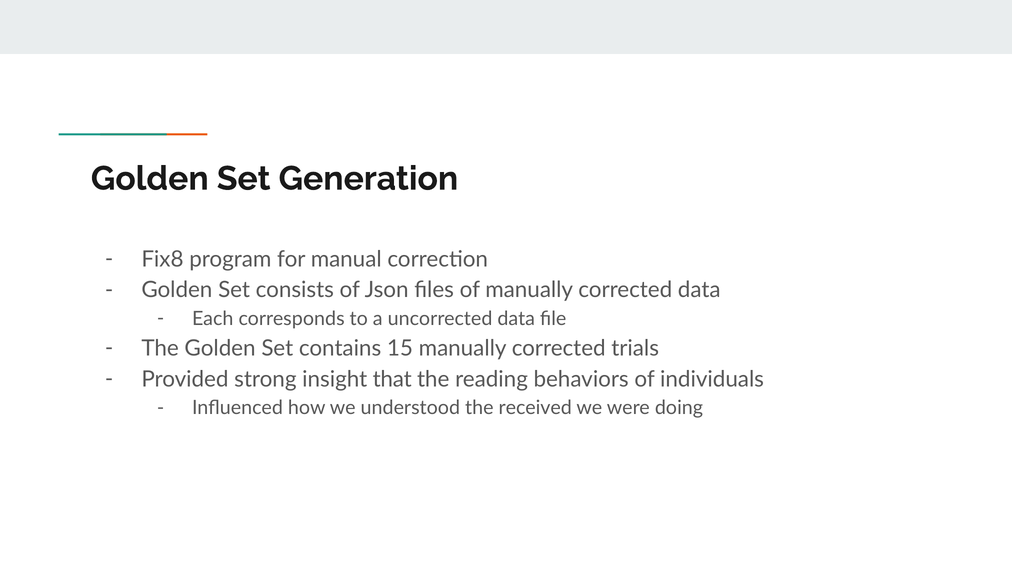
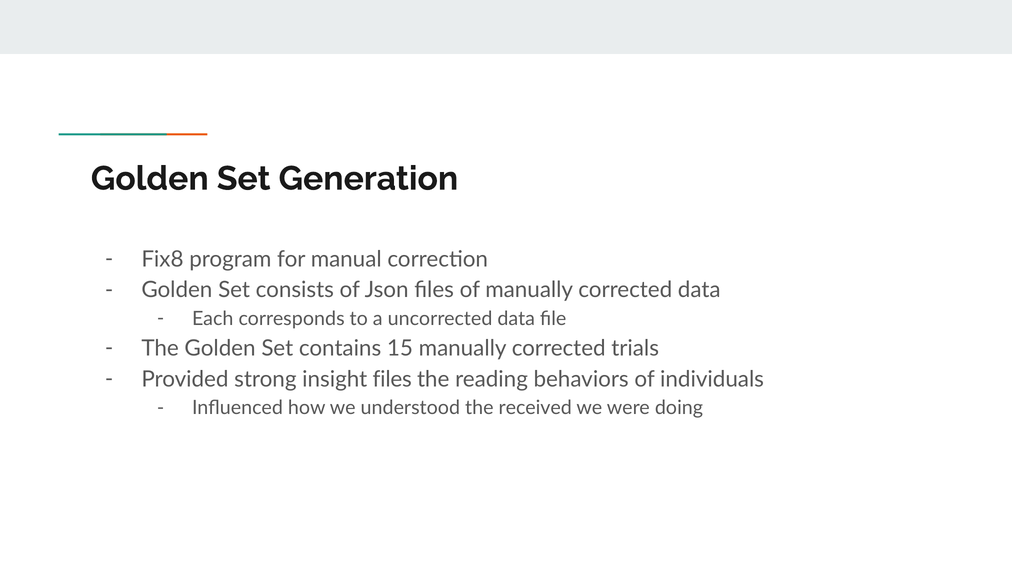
insight that: that -> files (392, 379)
